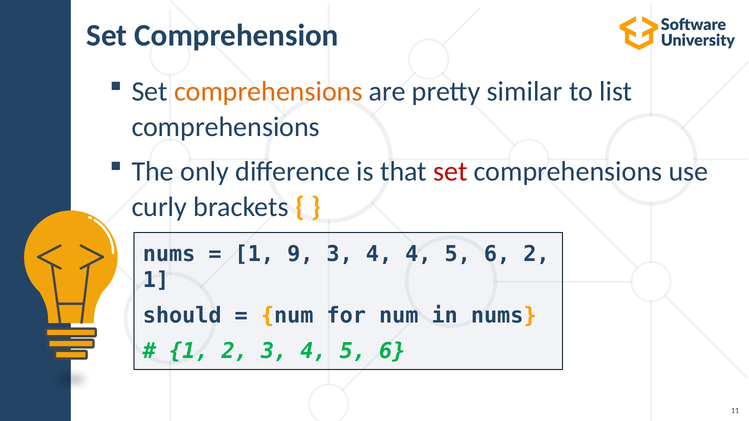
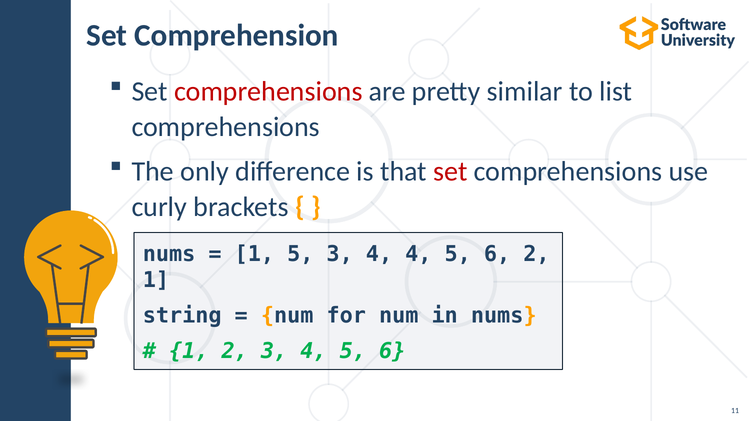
comprehensions colour: orange -> red (268, 92)
1 9: 9 -> 5 (300, 254)
should: should -> string (182, 316)
